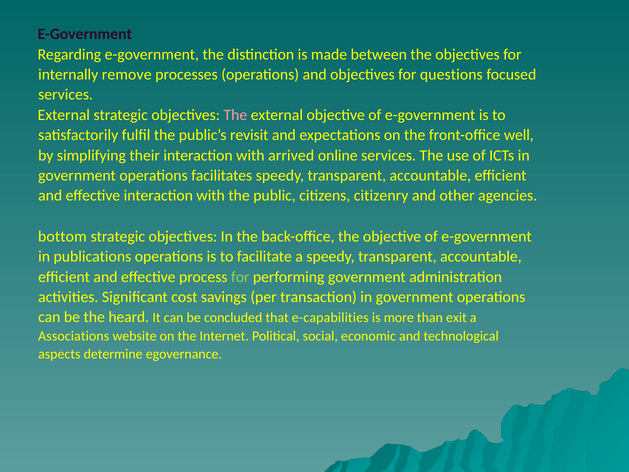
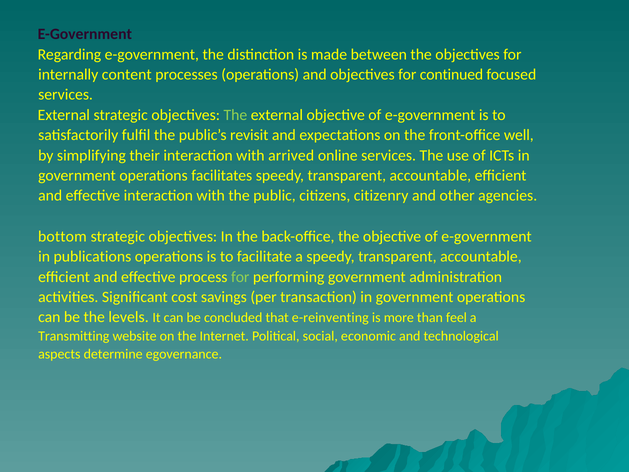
remove: remove -> content (127, 74)
questions: questions -> continued (451, 74)
The colour: pink -> light green (235, 115)
heard: heard -> levels (129, 317)
e-capabilities: e-capabilities -> e-reinventing (330, 318)
exit: exit -> feel (456, 318)
Associations: Associations -> Transmitting (74, 336)
